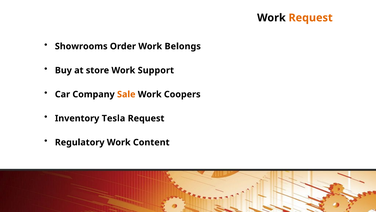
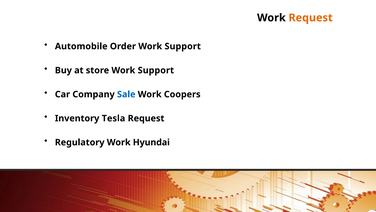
Showrooms: Showrooms -> Automobile (81, 46)
Order Work Belongs: Belongs -> Support (183, 46)
Sale colour: orange -> blue (126, 94)
Content: Content -> Hyundai (151, 142)
